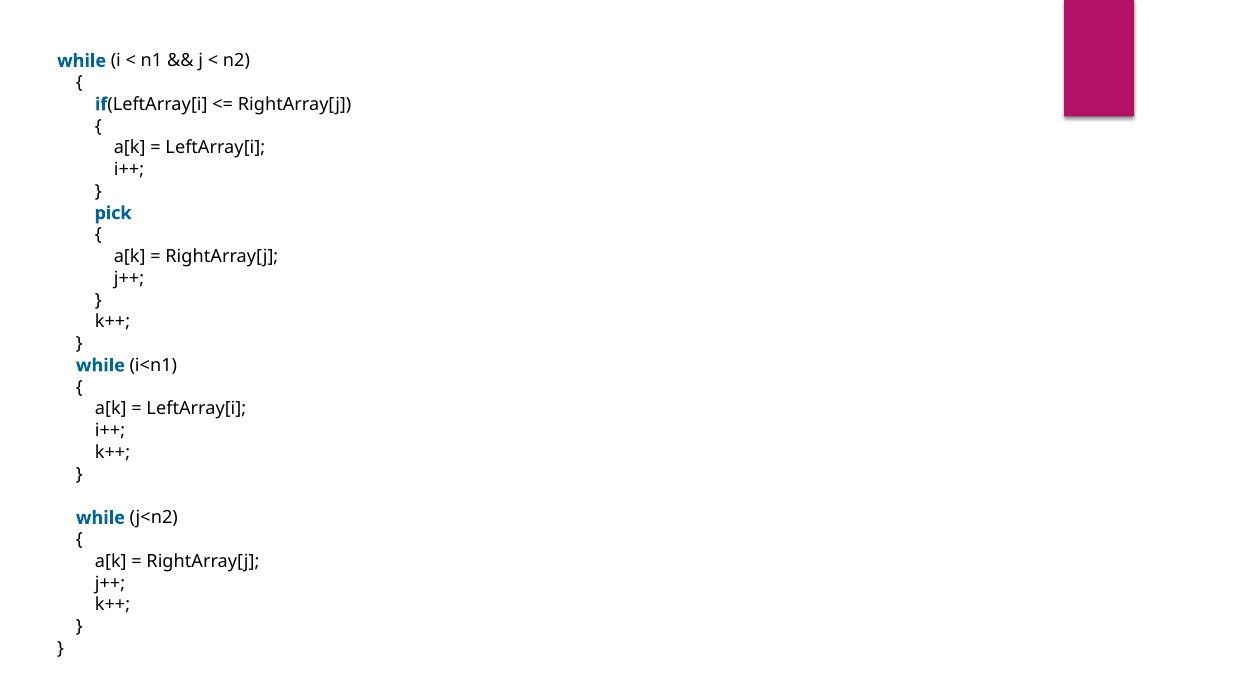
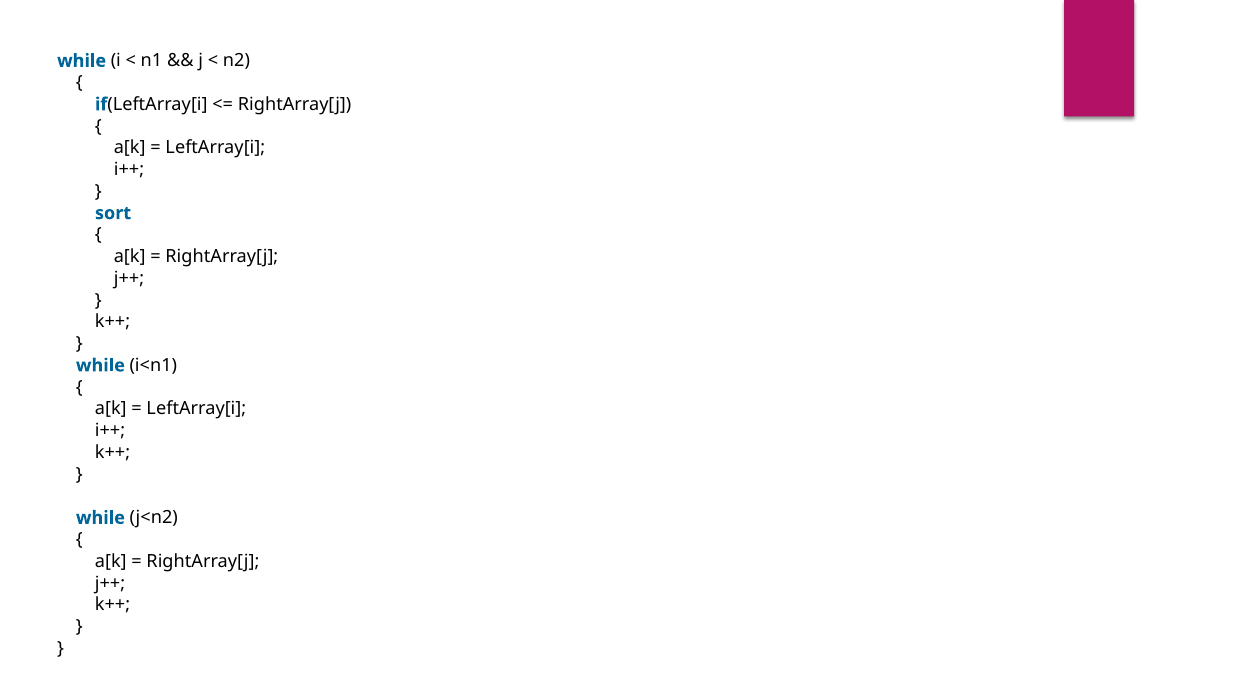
pick: pick -> sort (113, 213)
